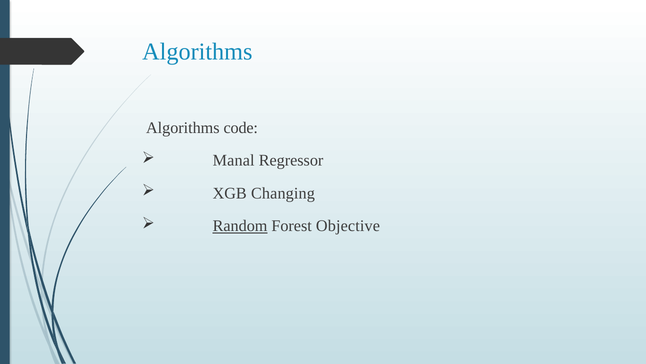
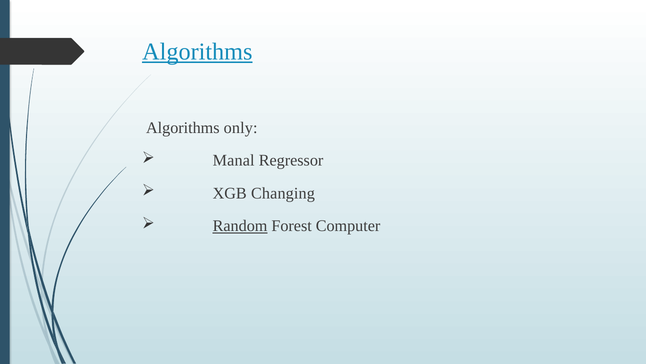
Algorithms underline: none -> present (197, 52)
code: code -> only (241, 128)
Objective: Objective -> Computer (348, 226)
